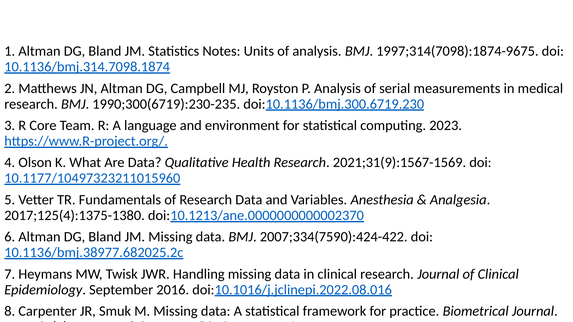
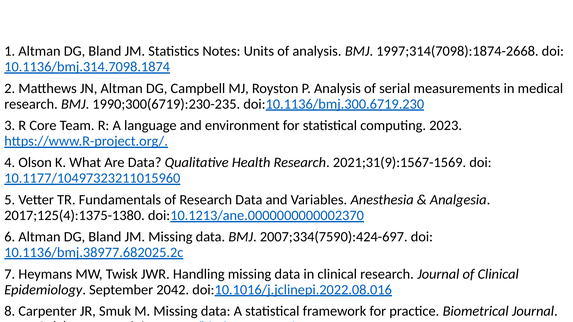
1997;314(7098):1874-9675: 1997;314(7098):1874-9675 -> 1997;314(7098):1874-2668 (457, 51)
2007;334(7590):424-422: 2007;334(7590):424-422 -> 2007;334(7590):424-697 (334, 237)
September 2016: 2016 -> 2042 (173, 290)
